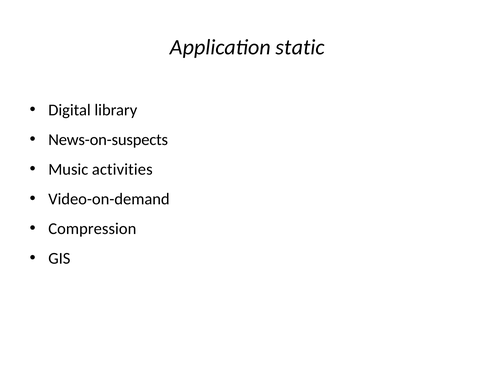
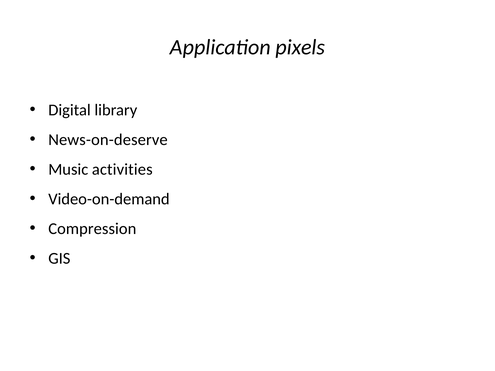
static: static -> pixels (300, 47)
News-on-suspects: News-on-suspects -> News-on-deserve (108, 140)
